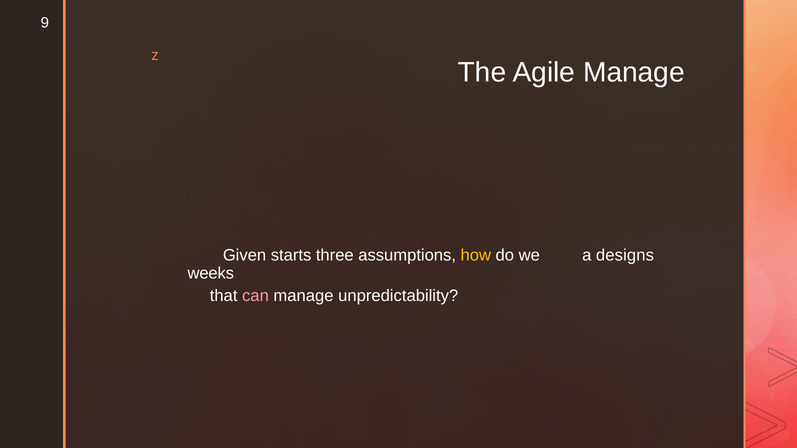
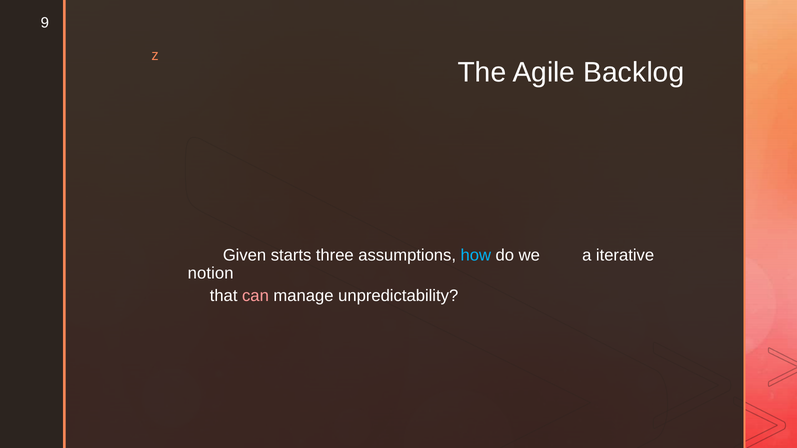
Manage: Manage -> Backlog (634, 72)
designs: designs -> iterative (625, 256)
how colour: yellow -> light blue (476, 256)
weeks: weeks -> notion (211, 273)
